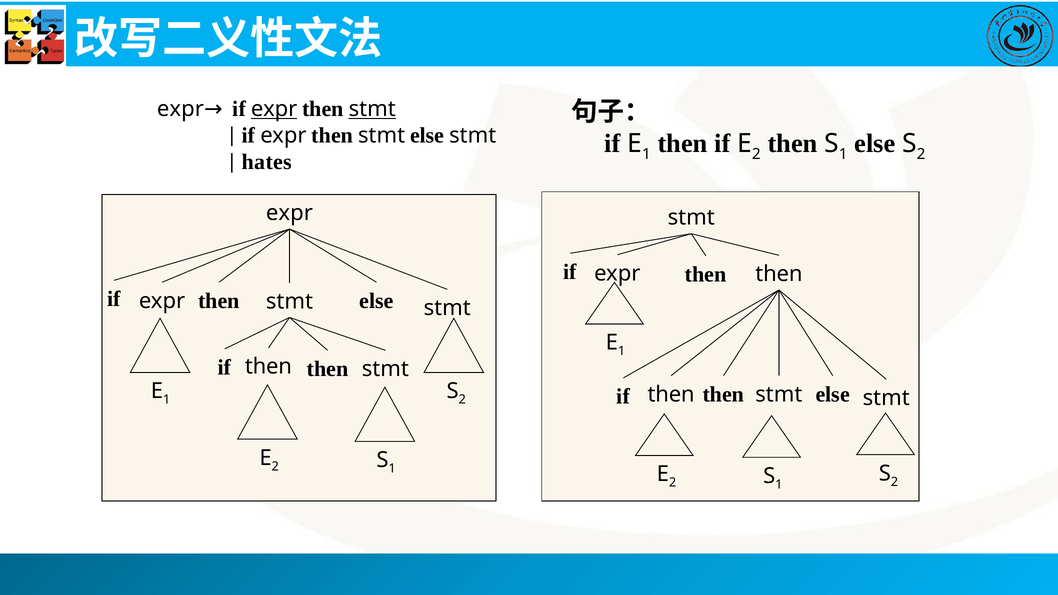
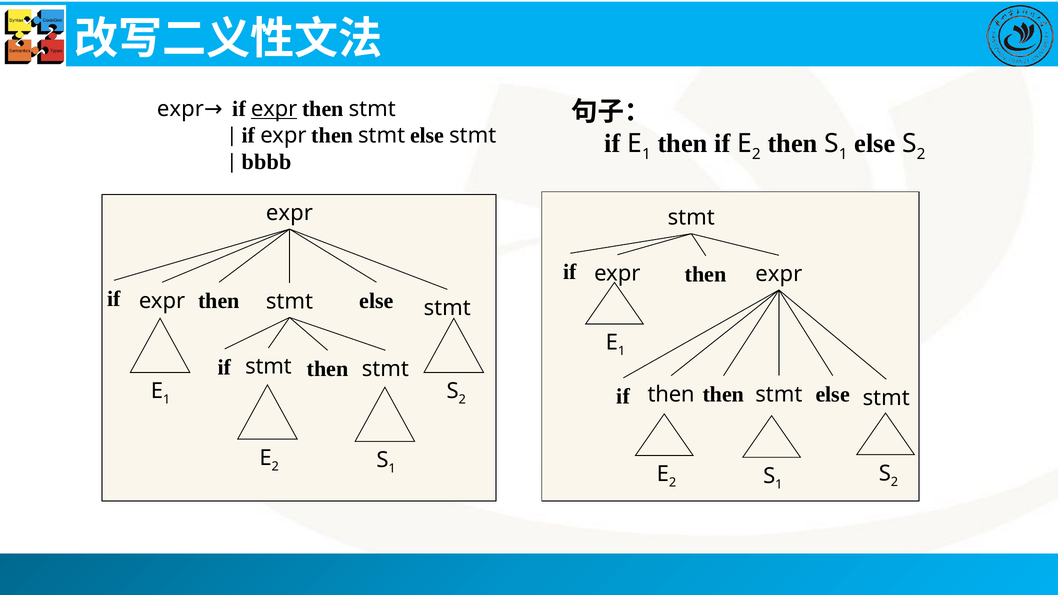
stmt underline: present -> none (372, 109)
hates: hates -> bbbb (267, 162)
then: then -> expr (779, 274)
then: then -> stmt (268, 367)
